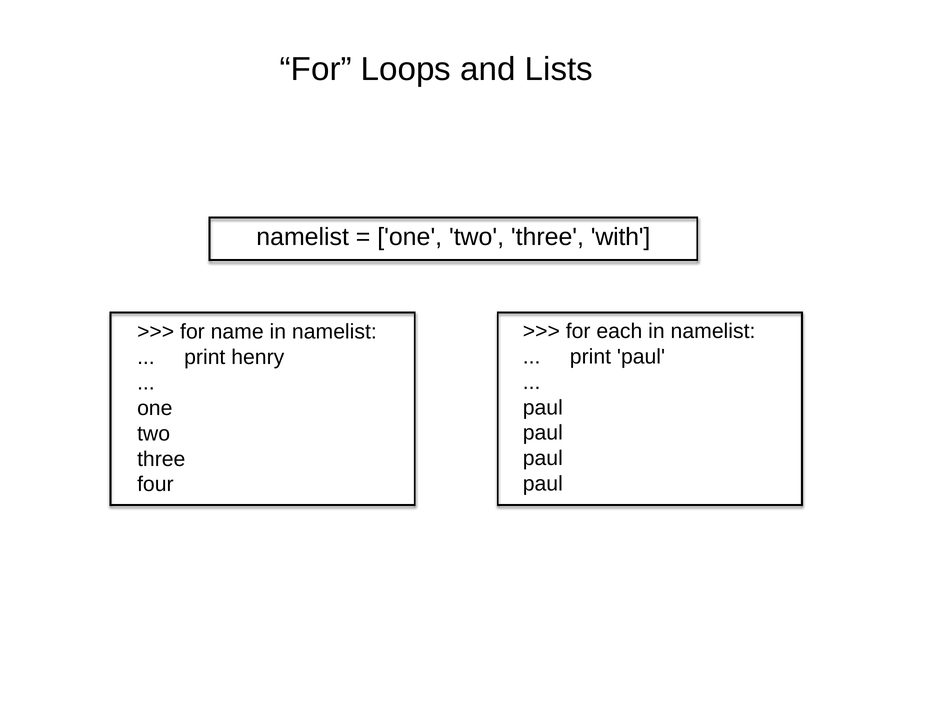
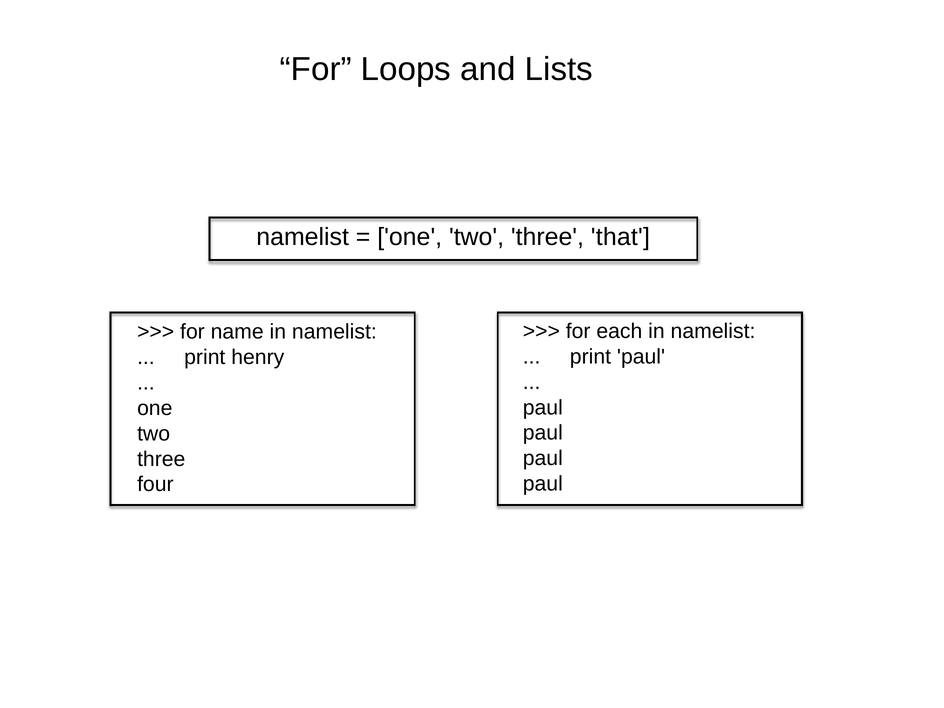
with: with -> that (620, 237)
